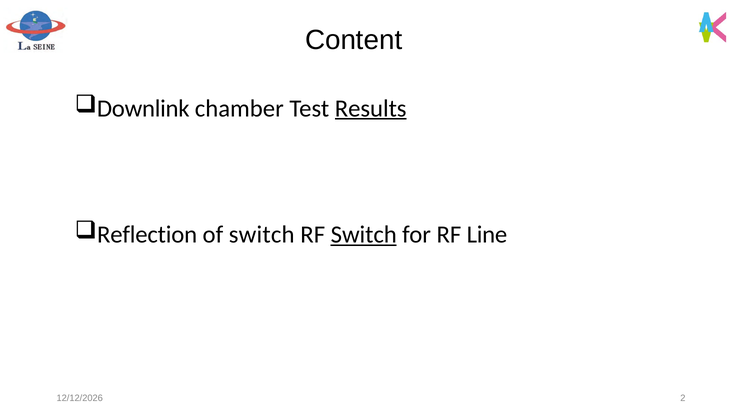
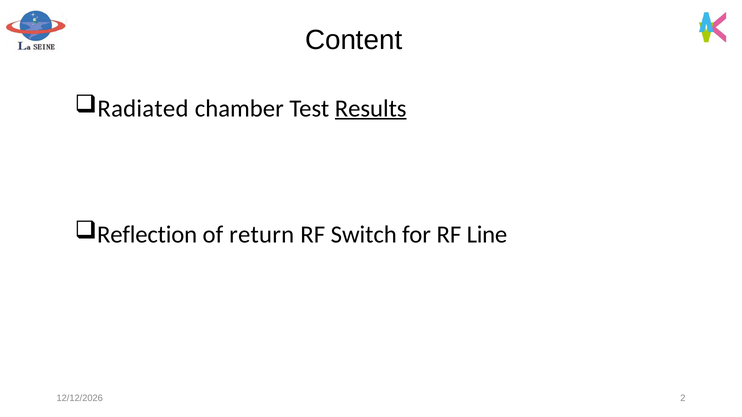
Downlink: Downlink -> Radiated (143, 108)
of switch: switch -> return (262, 235)
Switch underline: present -> none (364, 235)
